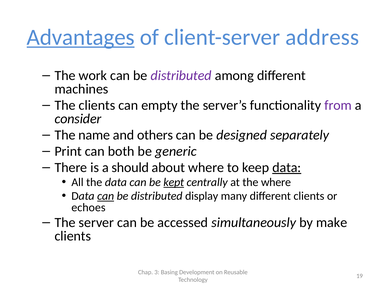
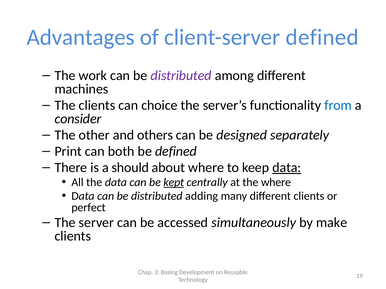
Advantages underline: present -> none (81, 37)
client-server address: address -> defined (322, 37)
empty: empty -> choice (159, 106)
from colour: purple -> blue (338, 106)
name: name -> other (94, 135)
be generic: generic -> defined (176, 152)
can underline: present -> none (106, 196)
display: display -> adding (202, 196)
echoes: echoes -> perfect (89, 208)
